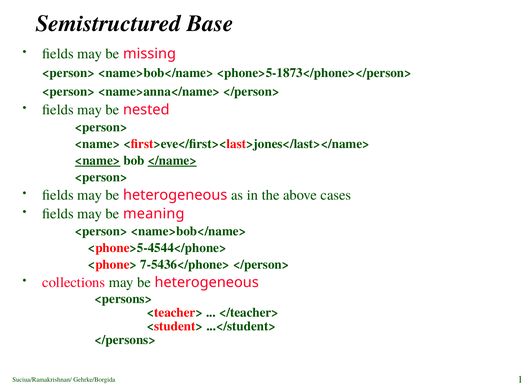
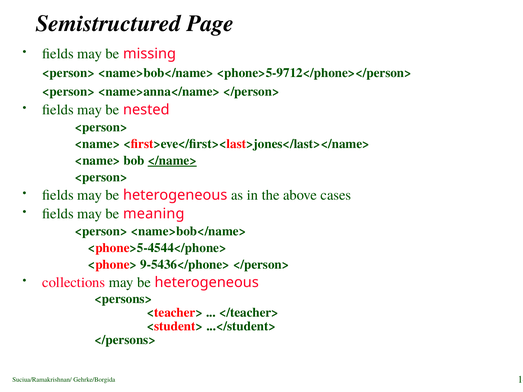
Base: Base -> Page (210, 23)
<phone>5-1873</phone></person>: <phone>5-1873</phone></person> -> <phone>5-9712</phone></person> (314, 73)
<name> underline: present -> none (98, 161)
7-5436</phone>: 7-5436</phone> -> 9-5436</phone> (185, 265)
